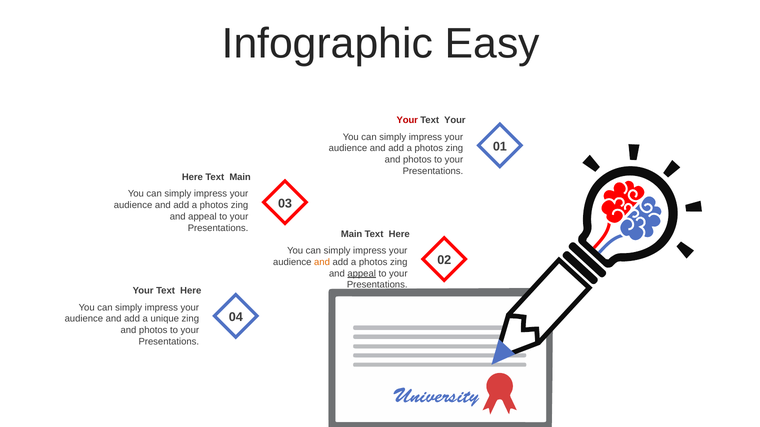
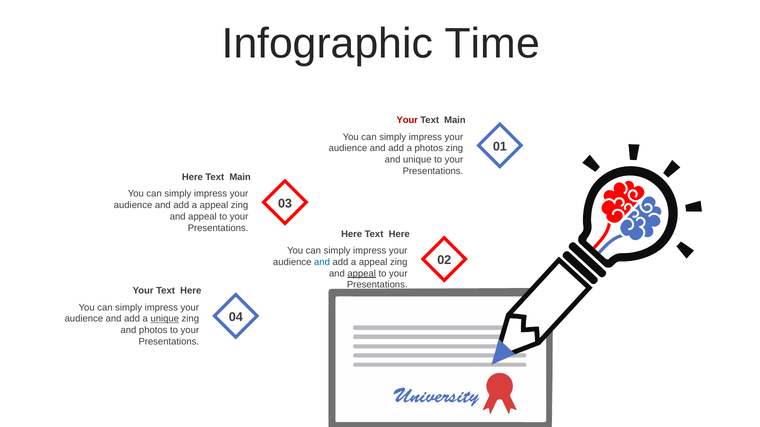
Easy: Easy -> Time (492, 43)
Your: Your -> Main (455, 120)
photos: photos -> unique (417, 160)
photos: photos -> appeal (214, 205)
Main: Main -> Here (352, 234)
and colour: orange -> blue (322, 262)
photos: photos -> appeal (373, 262)
unique underline: none -> present (165, 319)
